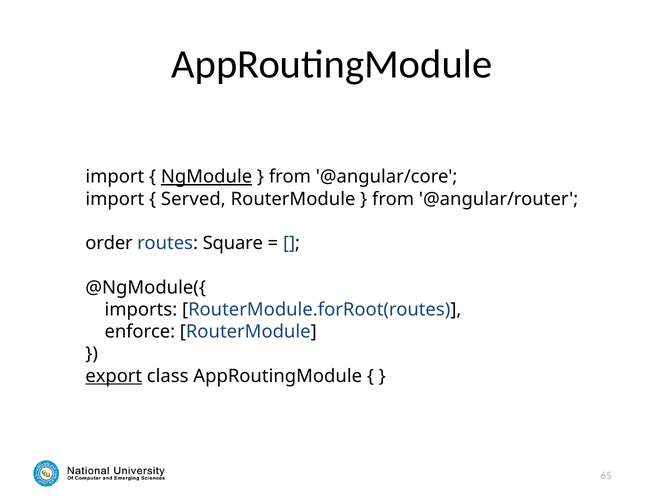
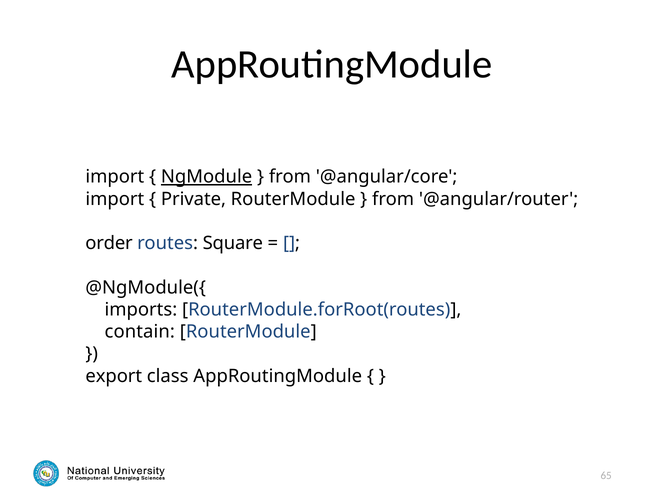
Served: Served -> Private (193, 199)
enforce: enforce -> contain (140, 332)
export underline: present -> none (114, 376)
